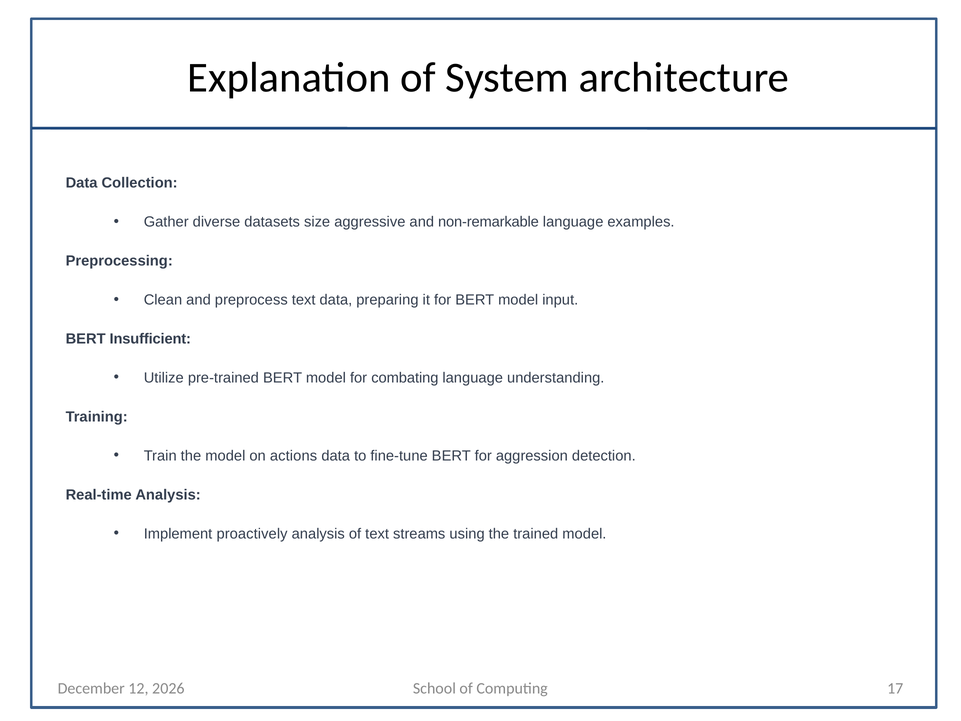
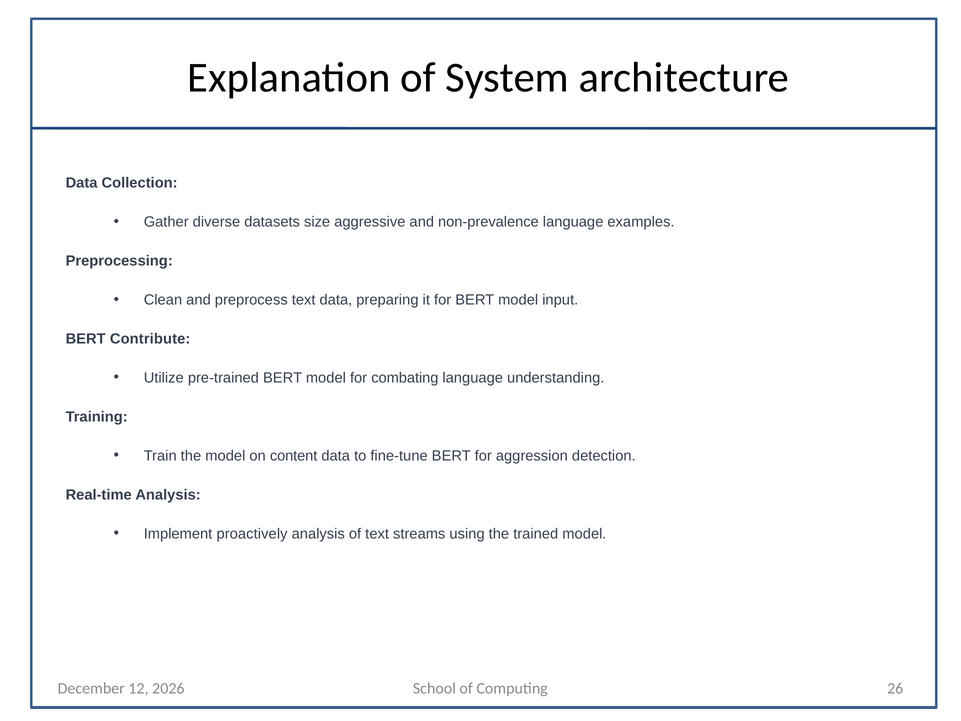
non-remarkable: non-remarkable -> non-prevalence (488, 222)
Insufficient: Insufficient -> Contribute (150, 339)
actions: actions -> content (294, 456)
17: 17 -> 26 (895, 688)
